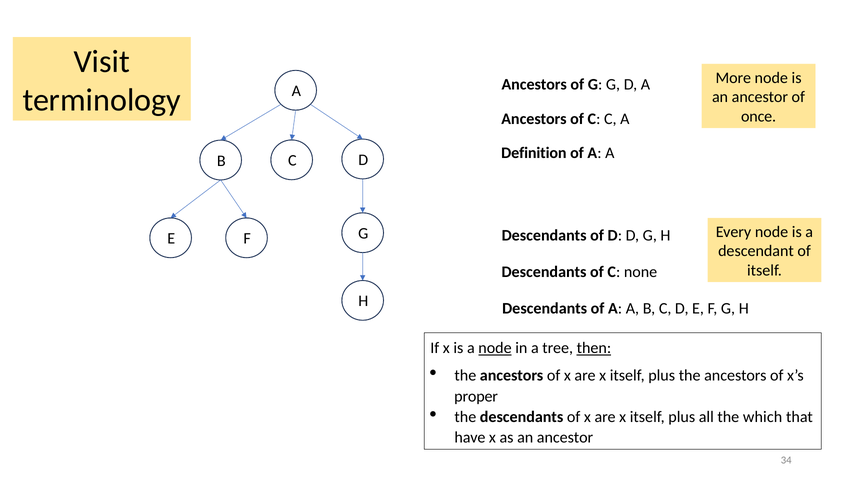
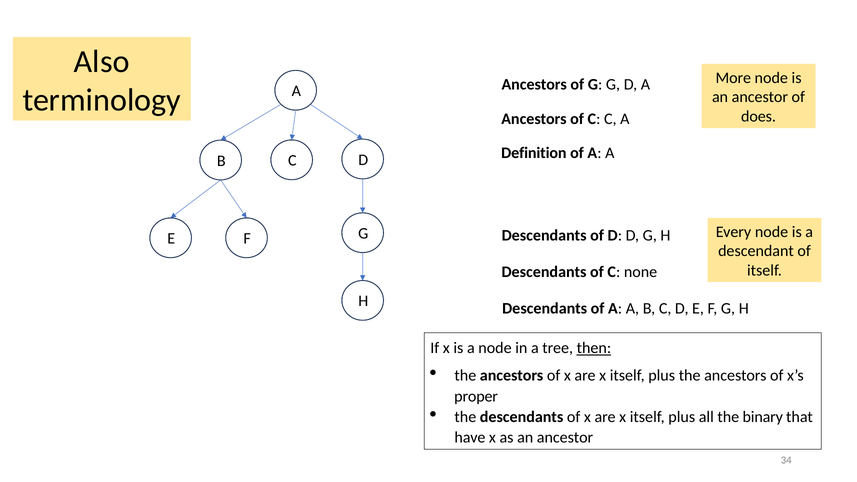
Visit: Visit -> Also (102, 62)
once: once -> does (759, 116)
node underline: present -> none (495, 348)
which: which -> binary (763, 417)
